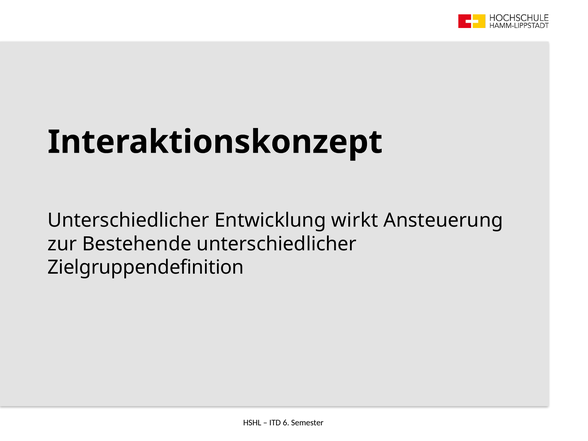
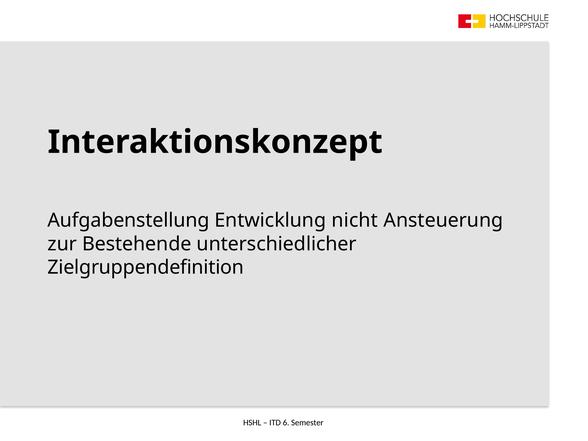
Unterschiedlicher: Unterschiedlicher -> Aufgabenstellung (128, 220)
wirkt: wirkt -> nicht (355, 220)
